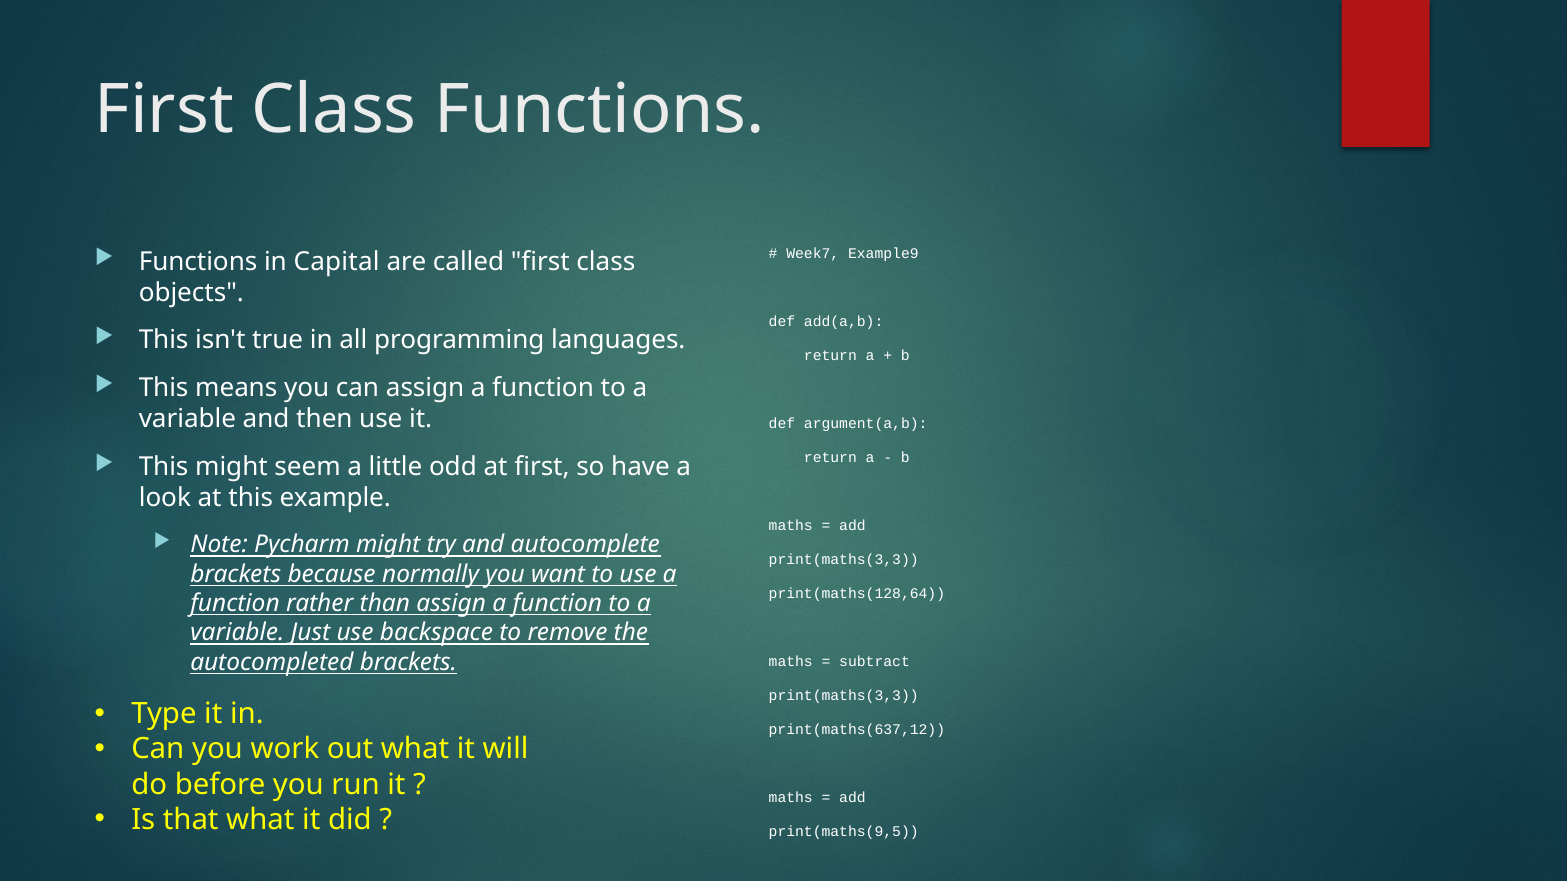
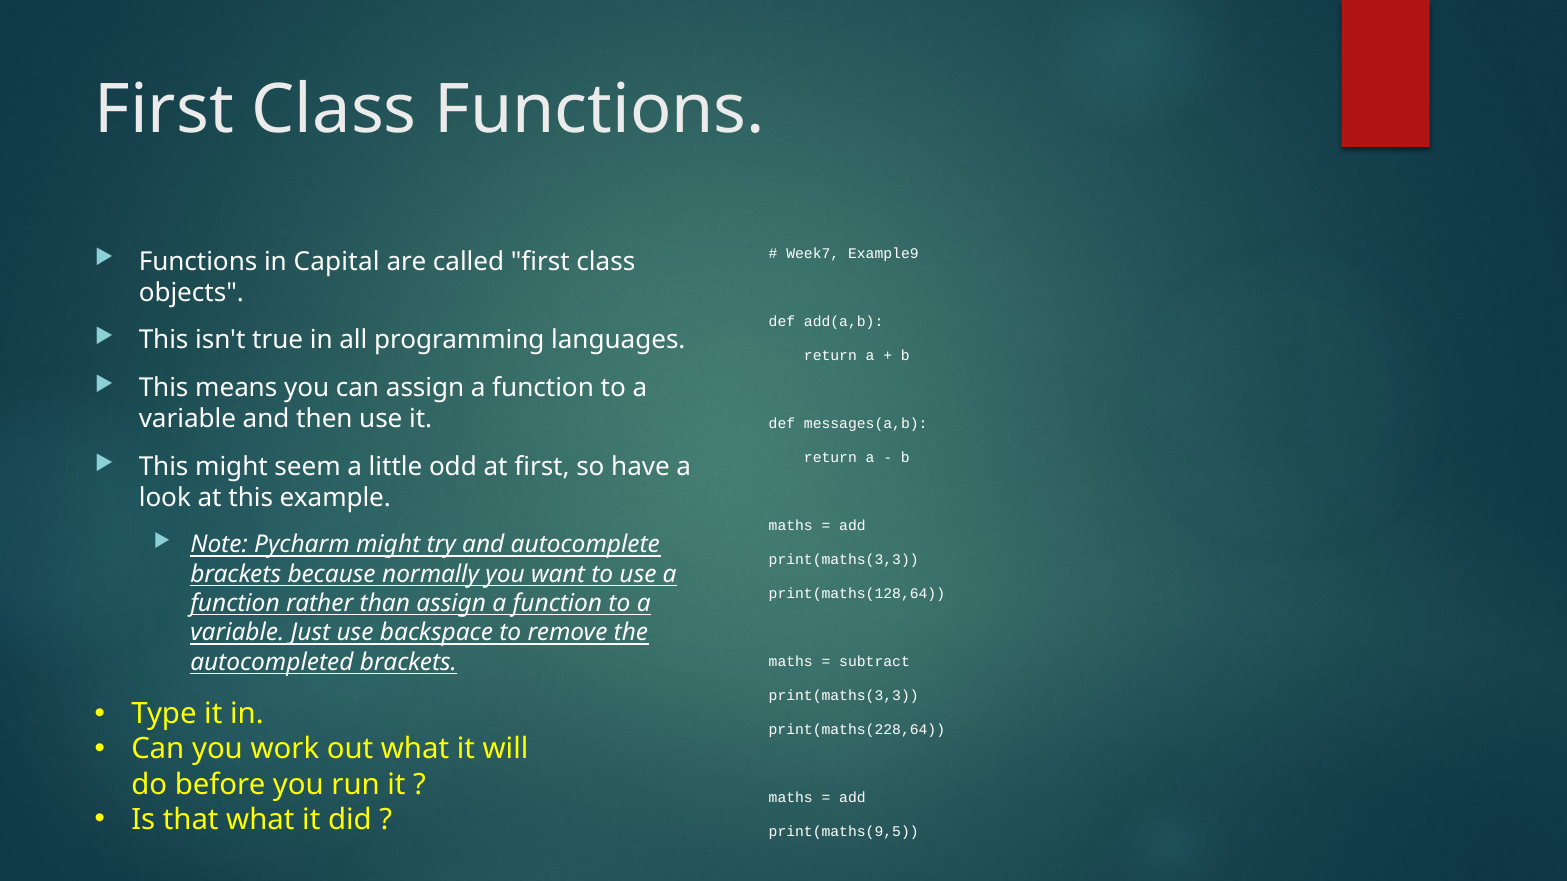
argument(a,b: argument(a,b -> messages(a,b (866, 424)
print(maths(637,12: print(maths(637,12 -> print(maths(228,64 (857, 730)
